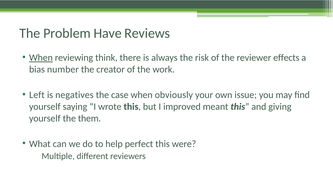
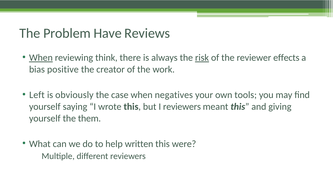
risk underline: none -> present (202, 57)
number: number -> positive (63, 69)
negatives: negatives -> obviously (74, 95)
obviously: obviously -> negatives (174, 95)
issue: issue -> tools (246, 95)
I improved: improved -> reviewers (182, 106)
perfect: perfect -> written (139, 143)
